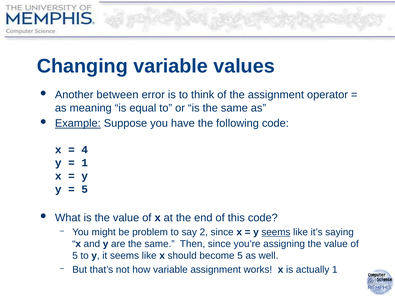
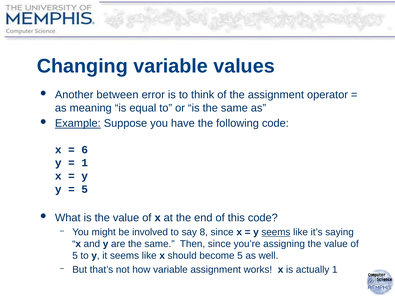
4: 4 -> 6 (85, 150)
problem: problem -> involved (150, 232)
2: 2 -> 8 (204, 232)
